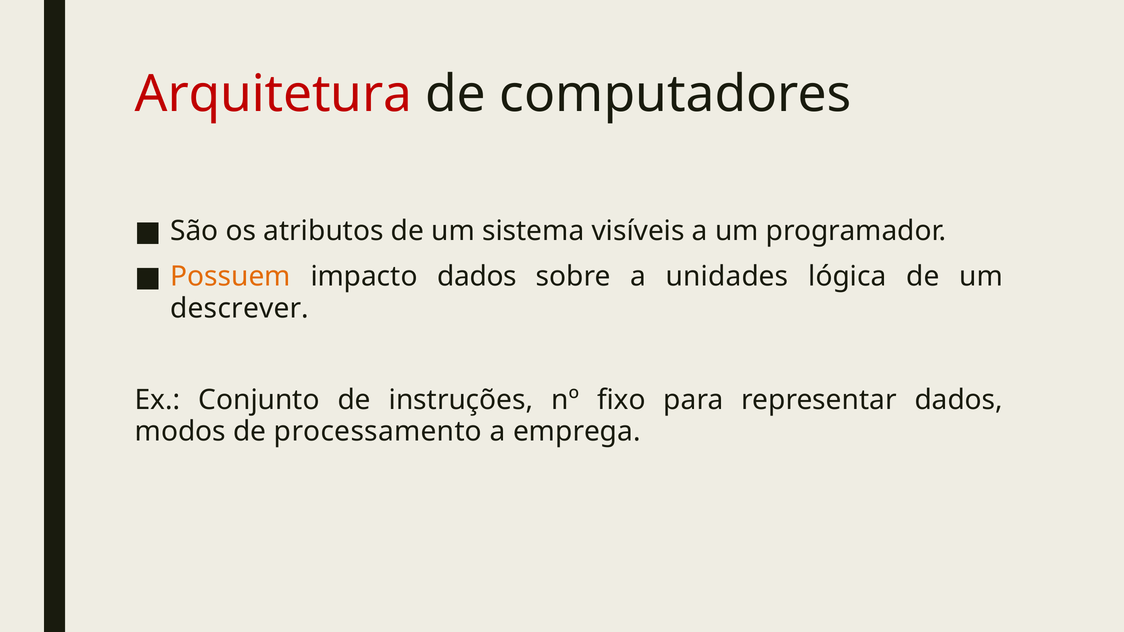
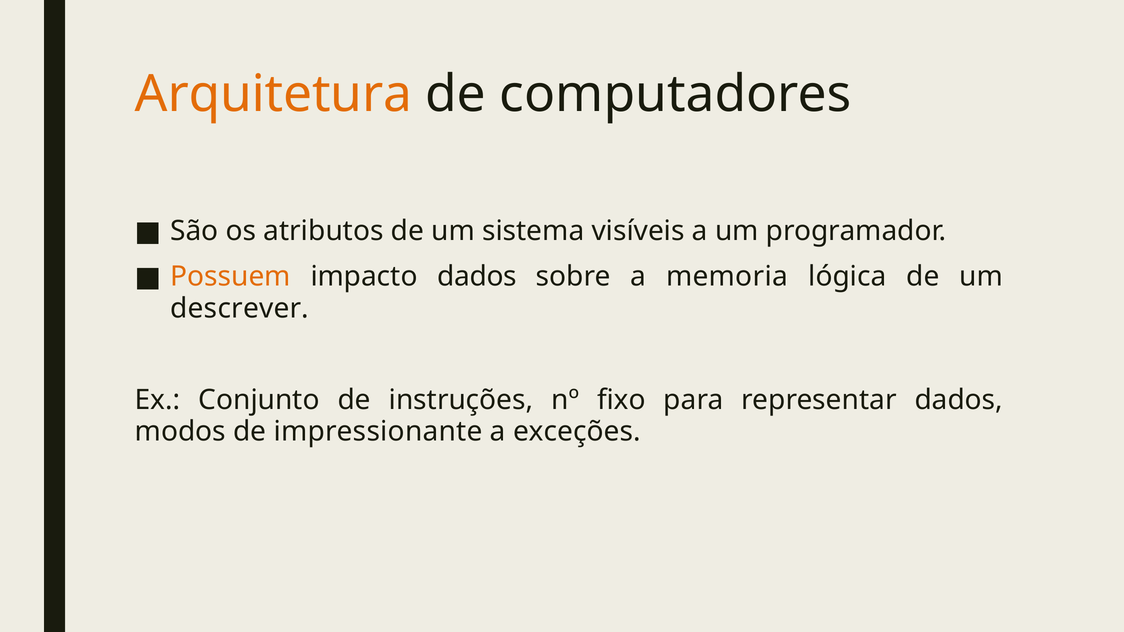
Arquitetura colour: red -> orange (273, 94)
unidades: unidades -> memoria (727, 277)
processamento: processamento -> impressionante (378, 432)
emprega: emprega -> exceções (577, 432)
